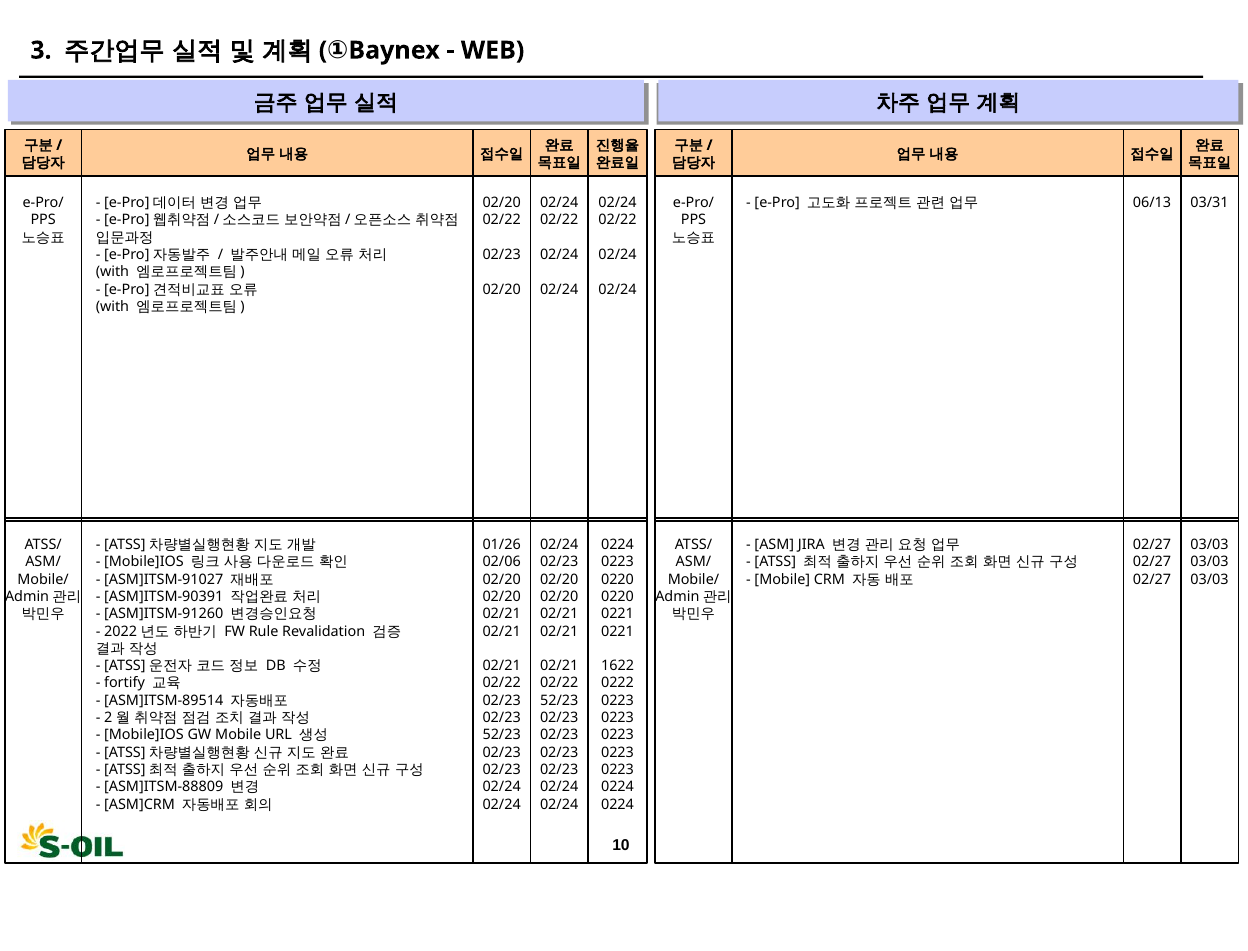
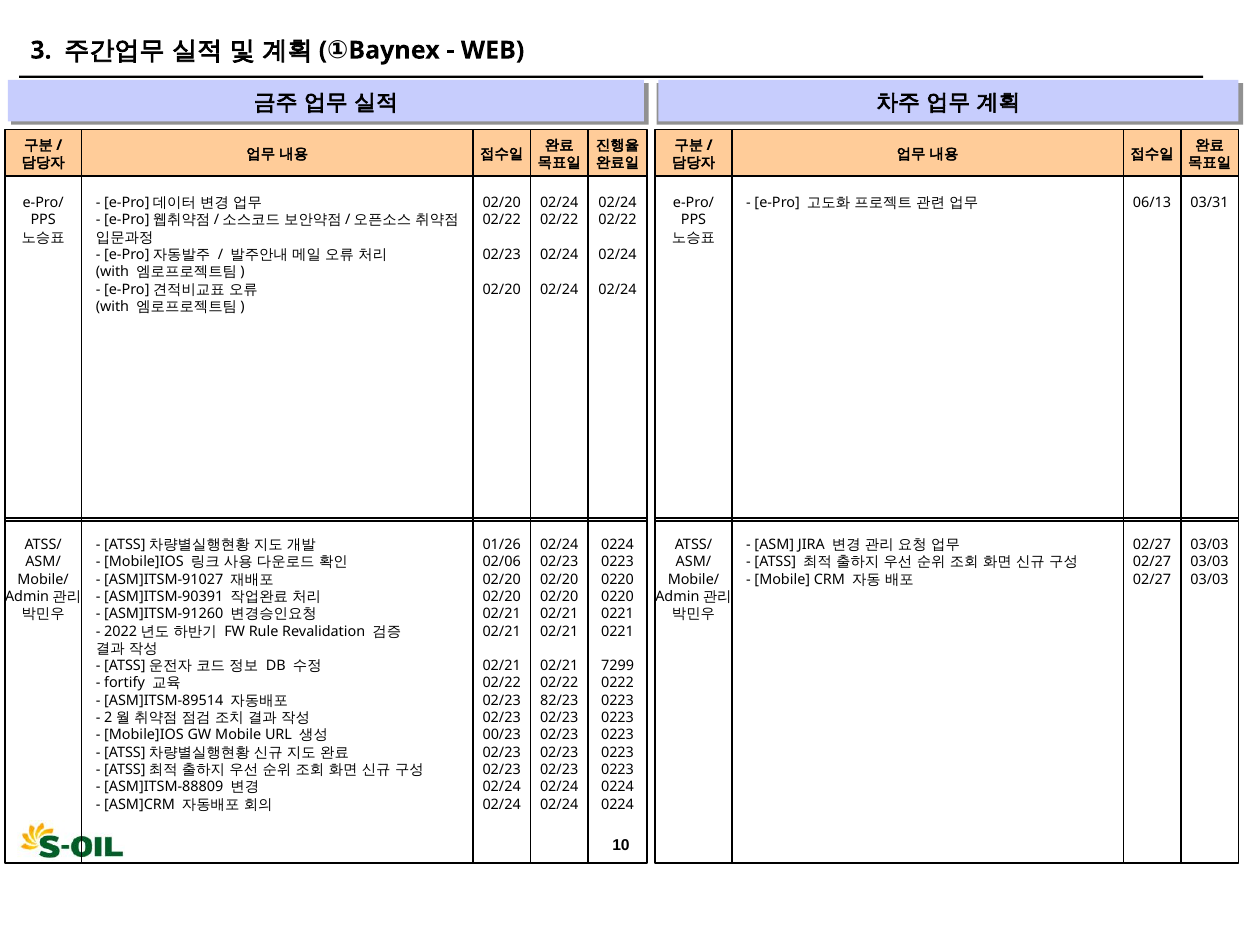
1622: 1622 -> 7299 (618, 666)
52/23: 52/23 -> 82/23 (559, 700)
52/23: 52/23 -> 00/23 (502, 735)
